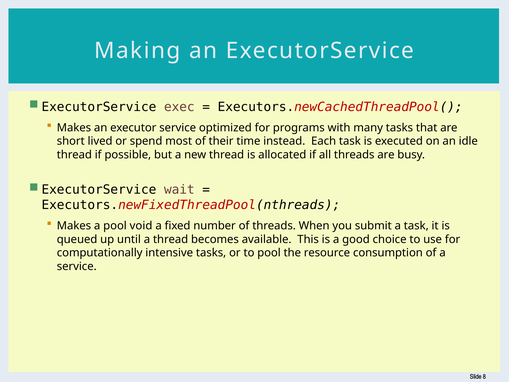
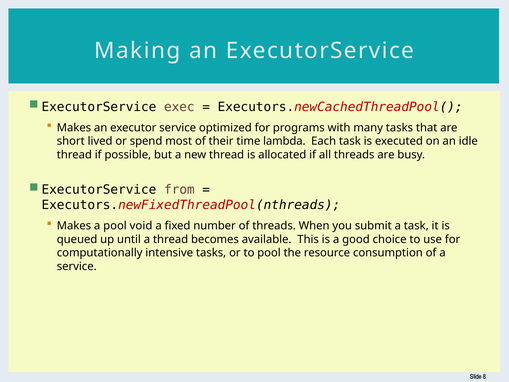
instead: instead -> lambda (284, 141)
wait: wait -> from (179, 190)
